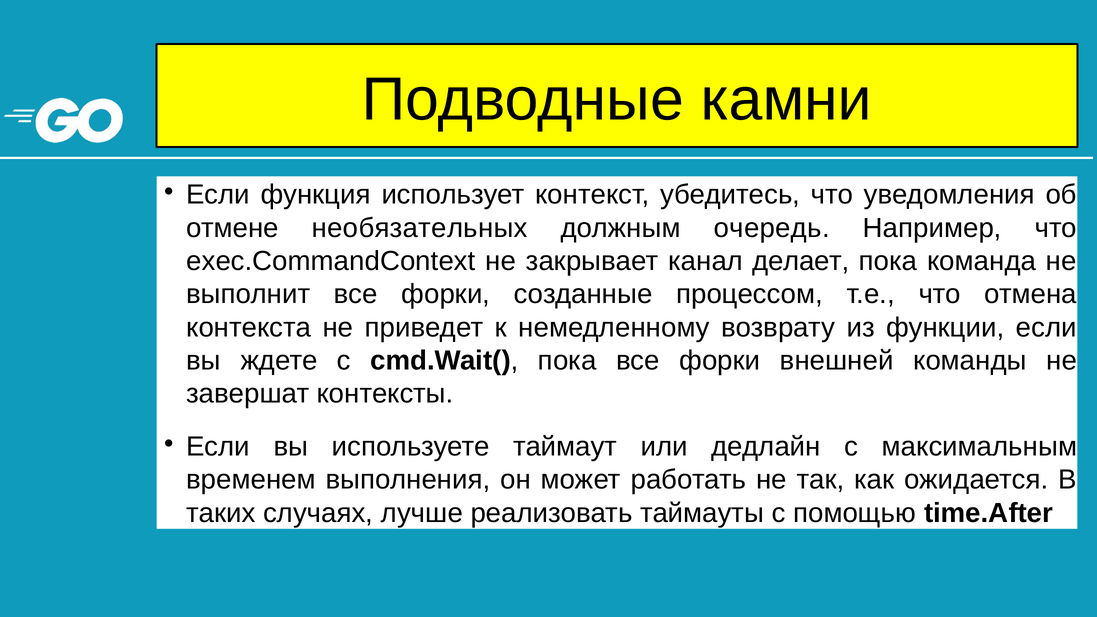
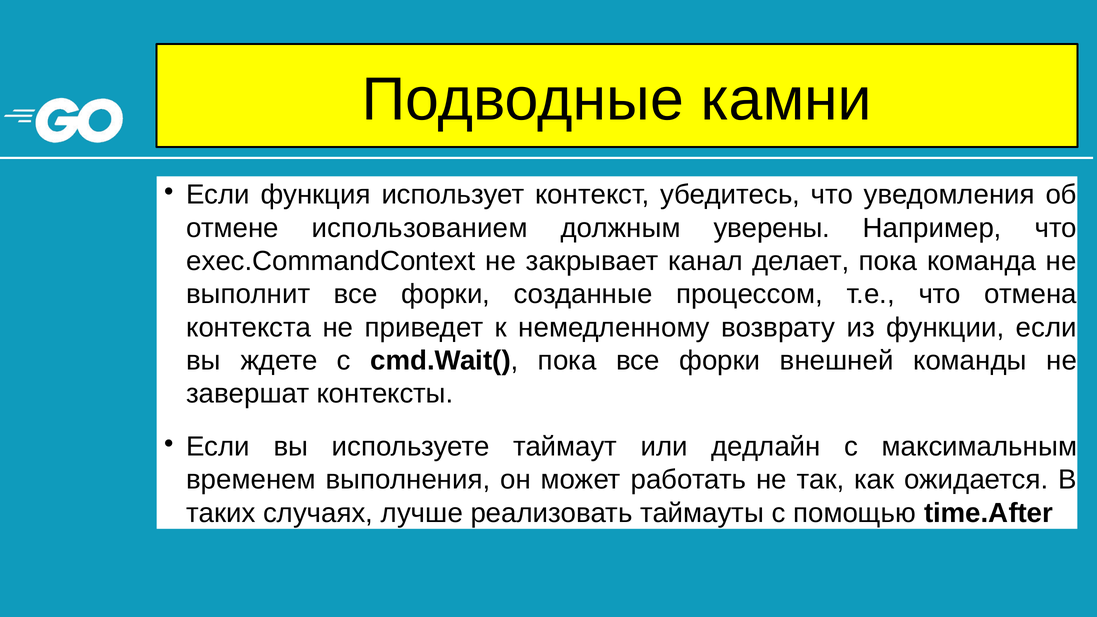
необязательных: необязательных -> использованием (420, 228)
очередь: очередь -> уверены (772, 228)
